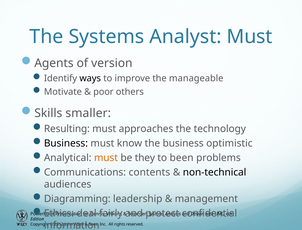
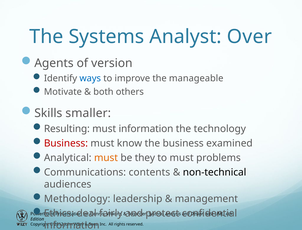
Analyst Must: Must -> Over (249, 37)
ways colour: black -> blue (90, 78)
poor: poor -> both (103, 92)
must approaches: approaches -> information (146, 129)
Business colour: black -> red (66, 143)
optimistic: optimistic -> examined (229, 143)
to been: been -> must (182, 158)
Diagramming: Diagramming -> Methodology (77, 199)
